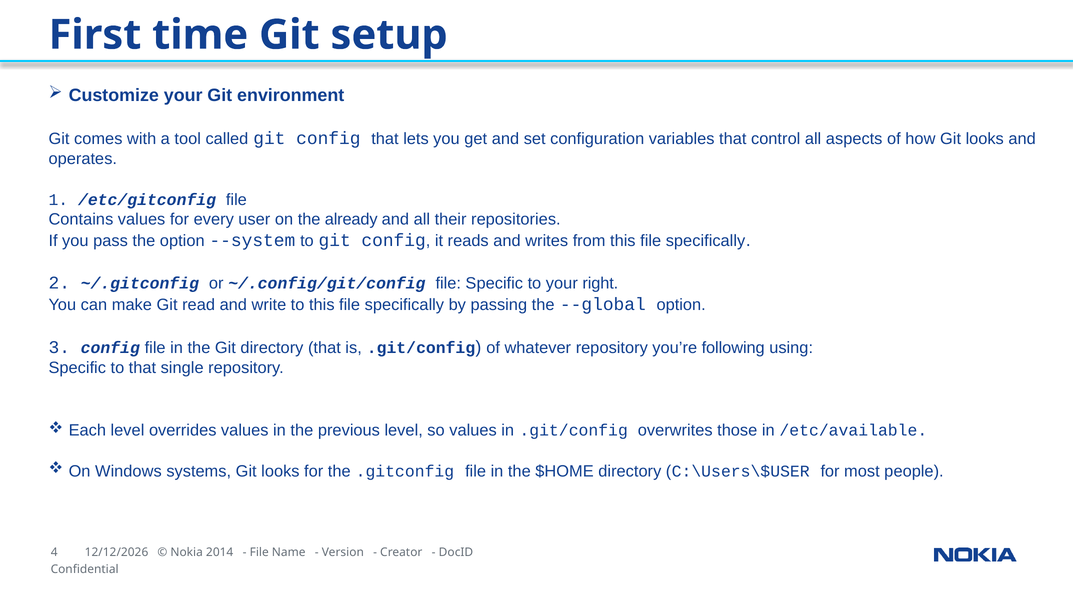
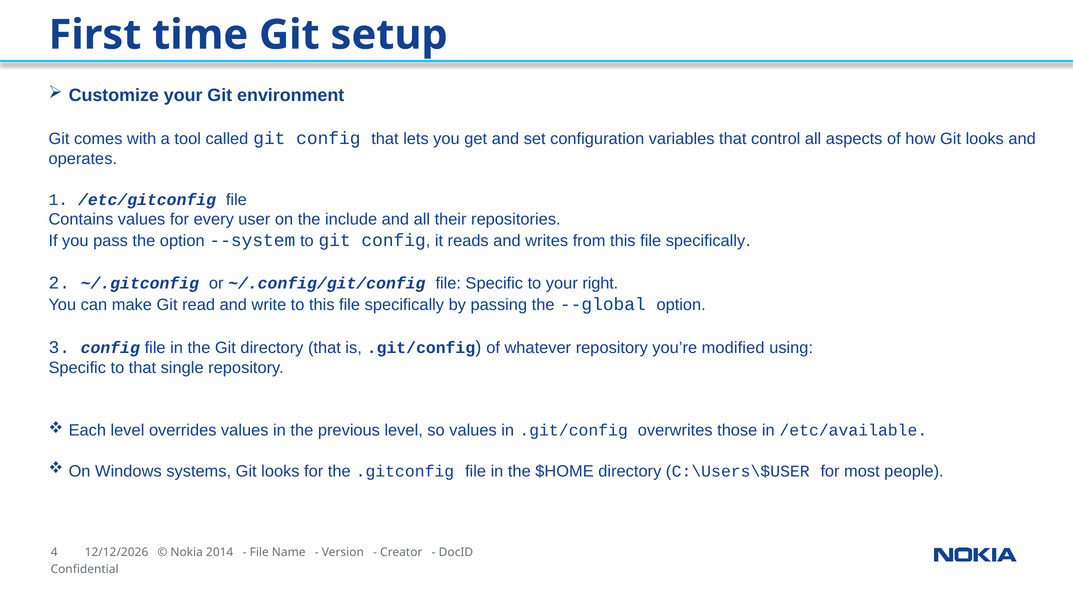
already: already -> include (351, 220)
following: following -> modified (733, 348)
